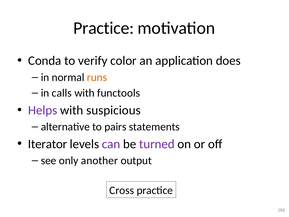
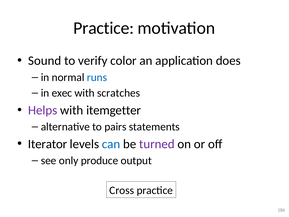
Conda: Conda -> Sound (45, 61)
runs colour: orange -> blue (97, 77)
calls: calls -> exec (62, 93)
functools: functools -> scratches (119, 93)
suspicious: suspicious -> itemgetter (114, 110)
can colour: purple -> blue (111, 144)
another: another -> produce (100, 160)
